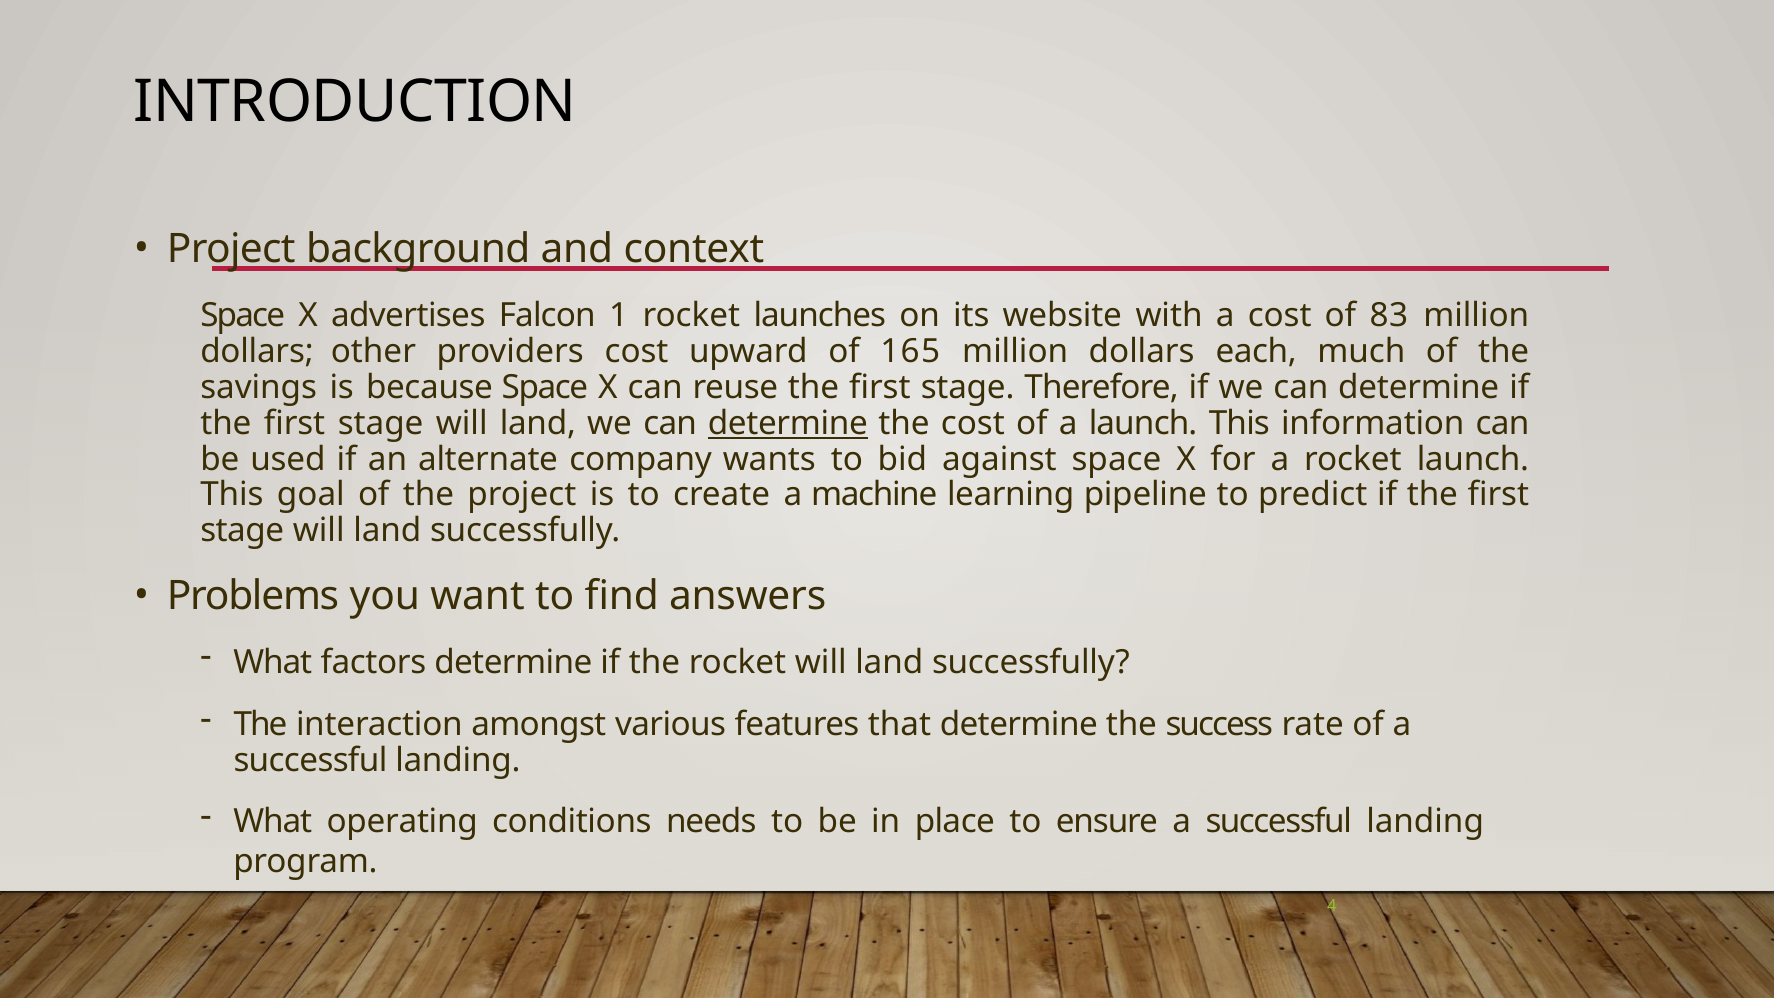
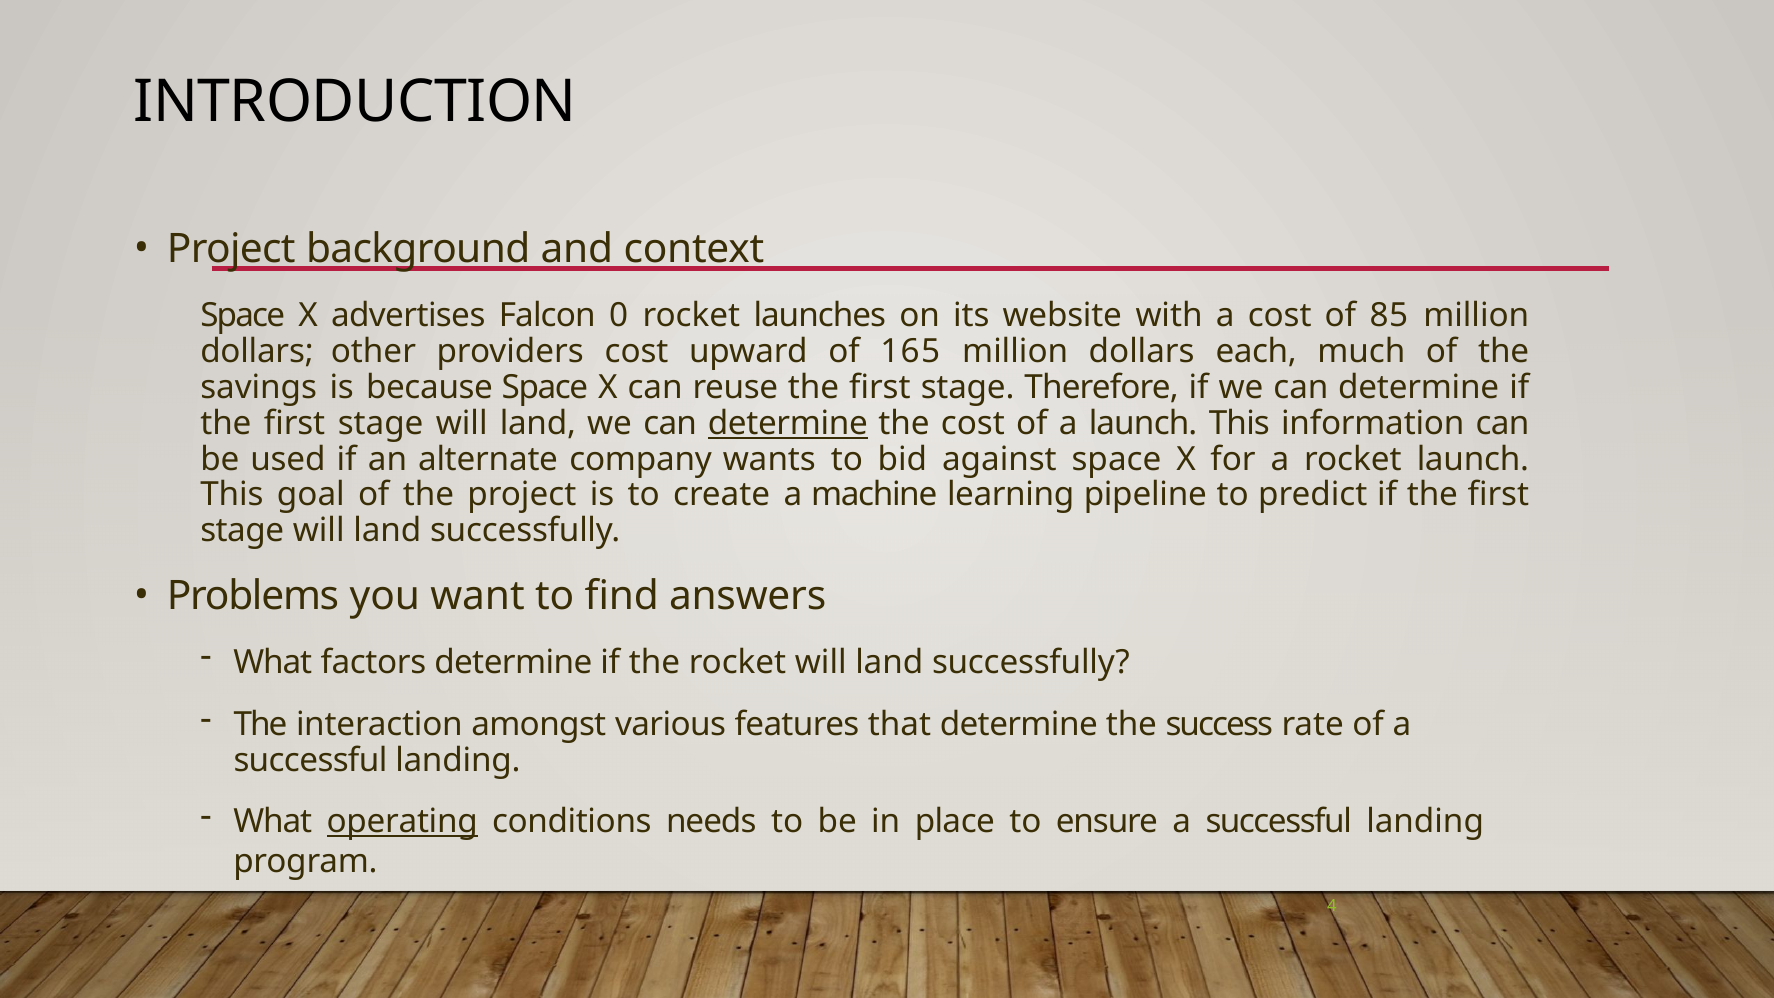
1: 1 -> 0 (619, 316)
83: 83 -> 85 (1389, 316)
operating underline: none -> present (402, 822)
